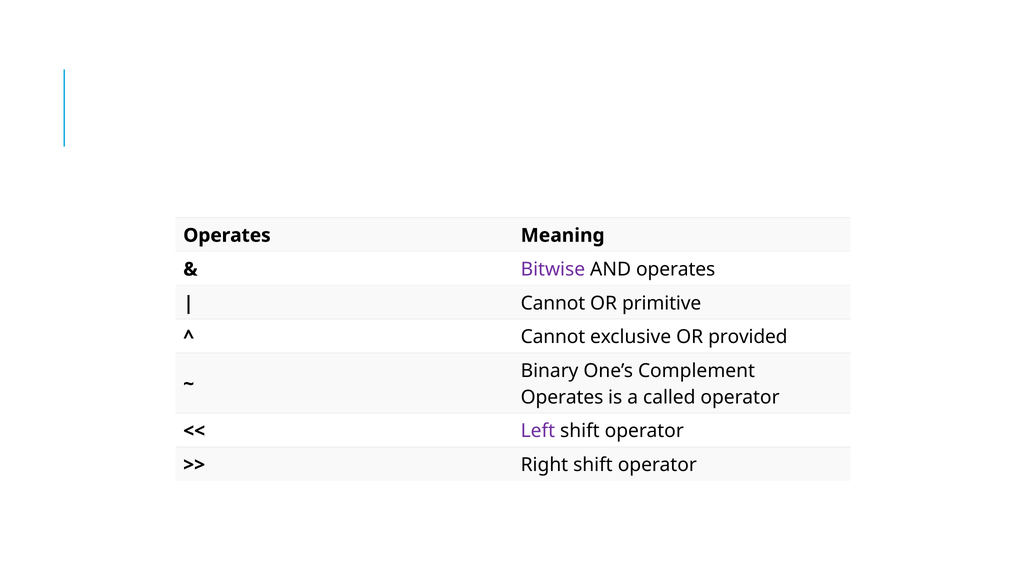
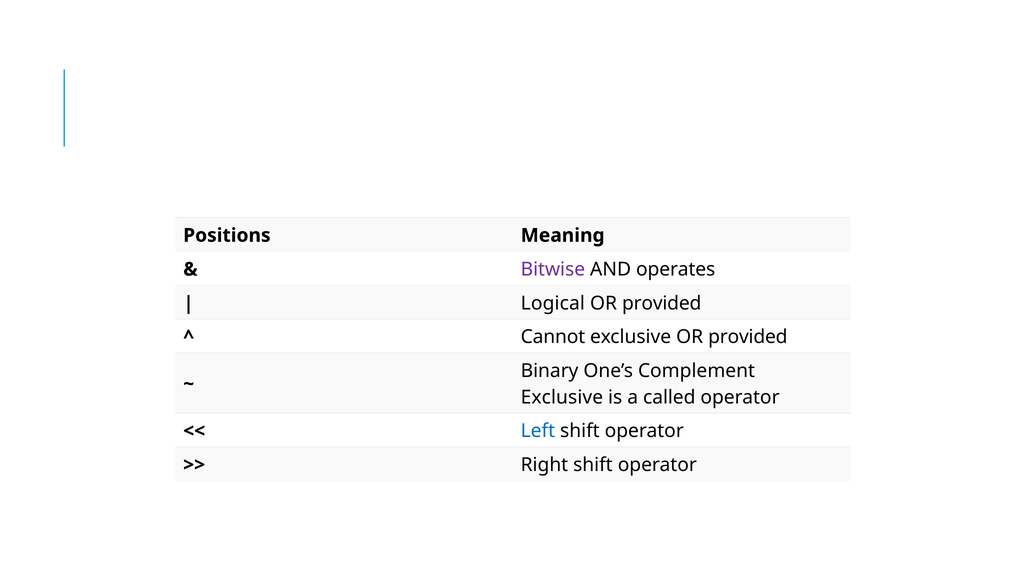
Operates: Operates -> Positions (227, 235)
Cannot: Cannot -> Logical (553, 303)
primitive: primitive -> provided (662, 303)
Operates: Operates -> Exclusive (562, 397)
Left colour: purple -> blue (538, 431)
